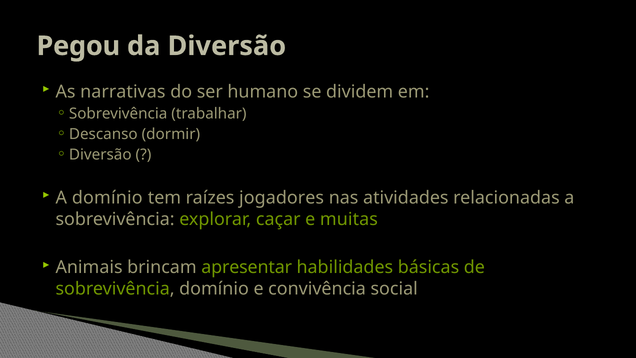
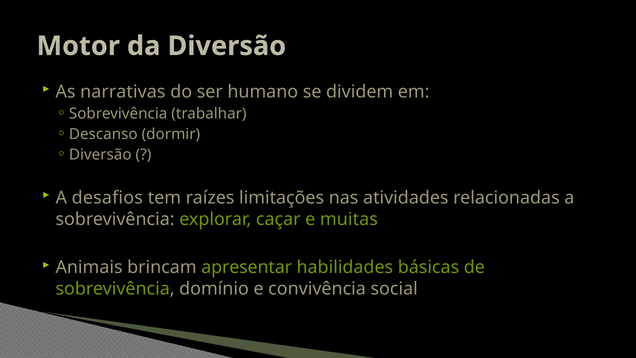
Pegou: Pegou -> Motor (78, 46)
A domínio: domínio -> desafios (107, 198)
jogadores: jogadores -> limitações (282, 198)
